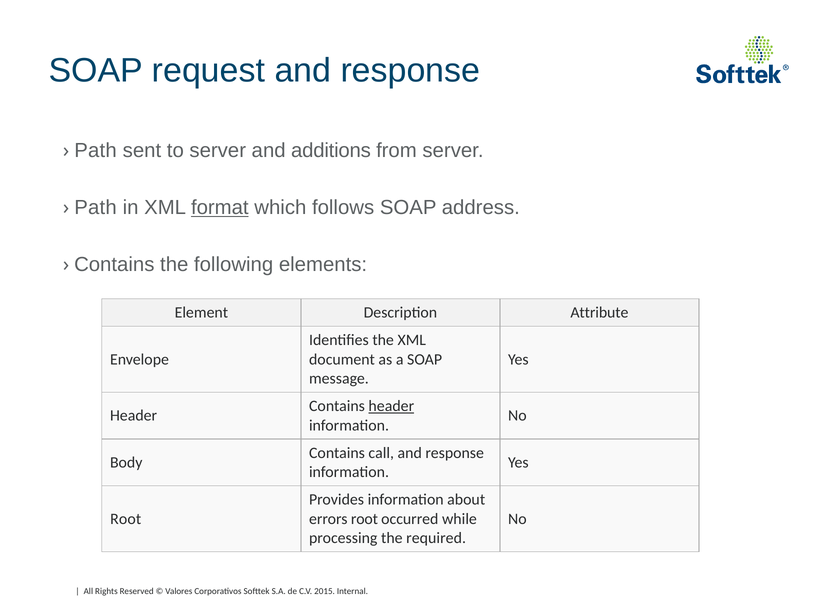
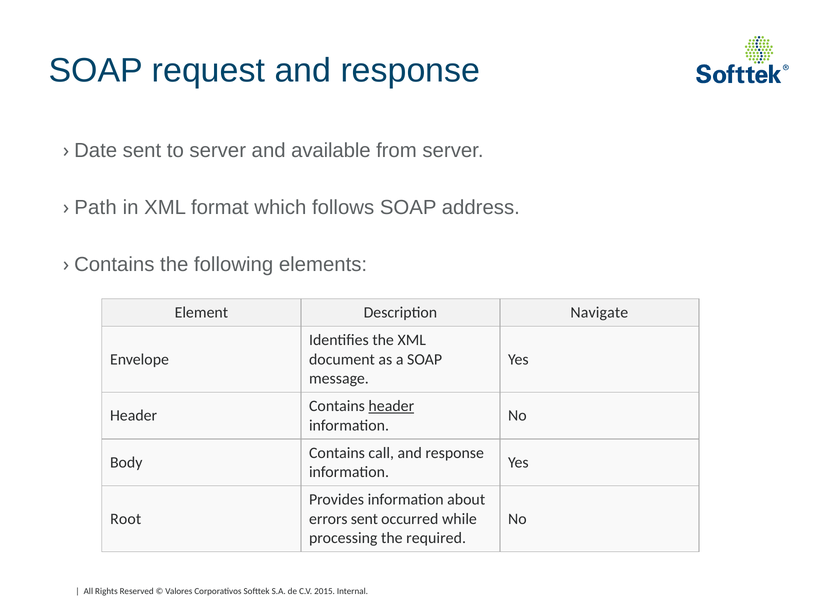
Path: Path -> Date (96, 151)
additions: additions -> available (331, 151)
format underline: present -> none (220, 208)
Attribute: Attribute -> Navigate (599, 313)
errors root: root -> sent (364, 519)
